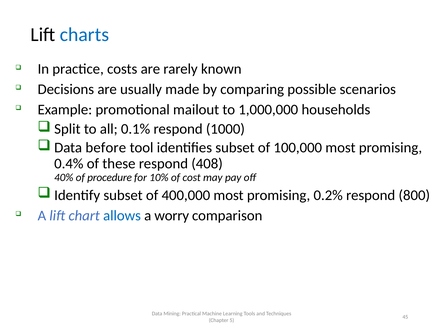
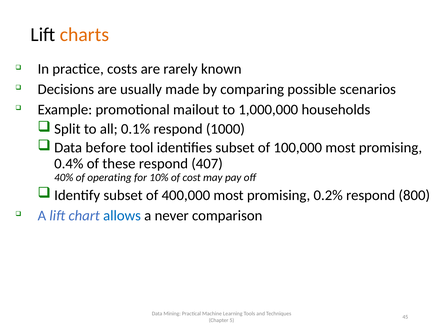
charts colour: blue -> orange (85, 35)
408: 408 -> 407 (207, 164)
procedure: procedure -> operating (109, 178)
worry: worry -> never (172, 216)
